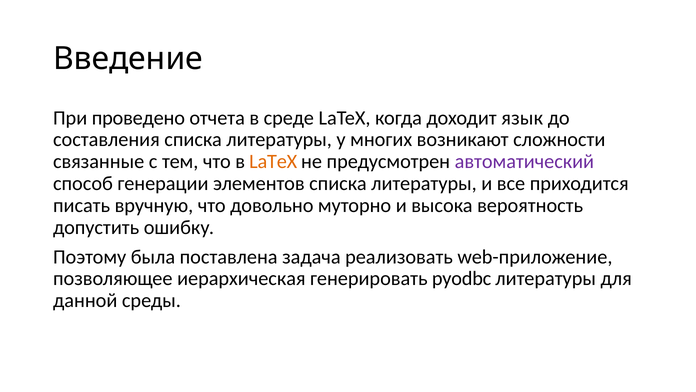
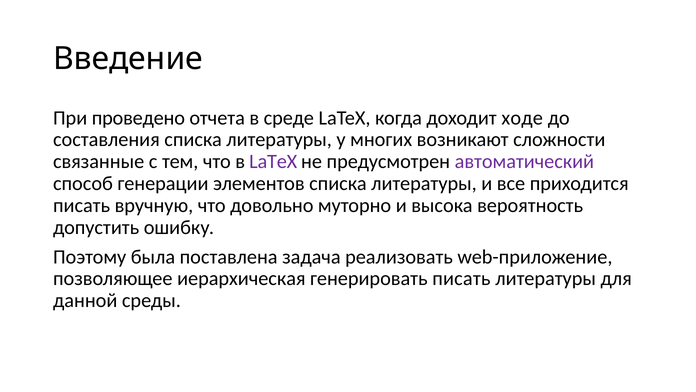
язык: язык -> ходе (522, 118)
LaTeX colour: orange -> purple (273, 162)
генерировать pyodbc: pyodbc -> писать (461, 278)
